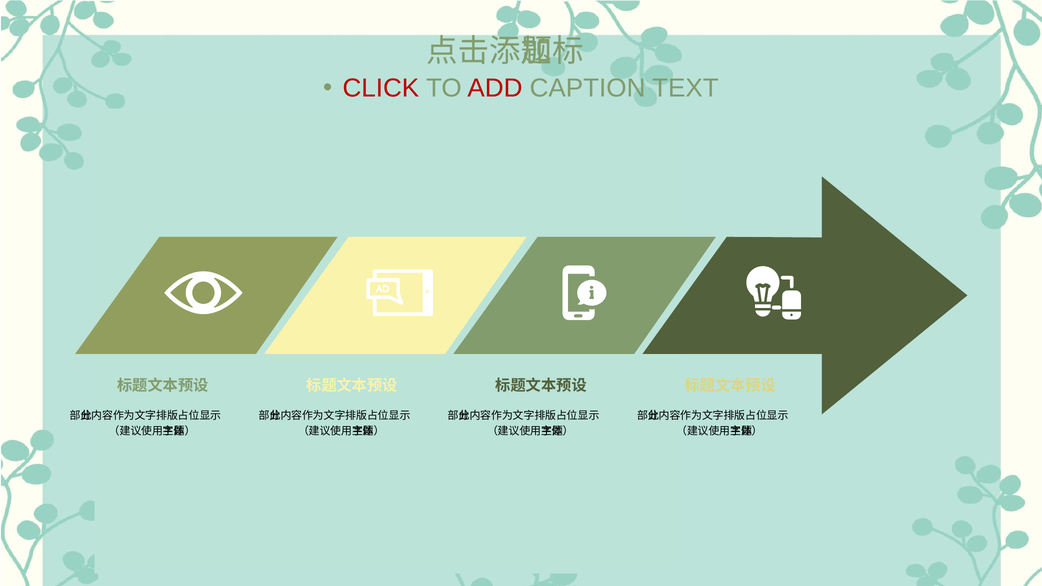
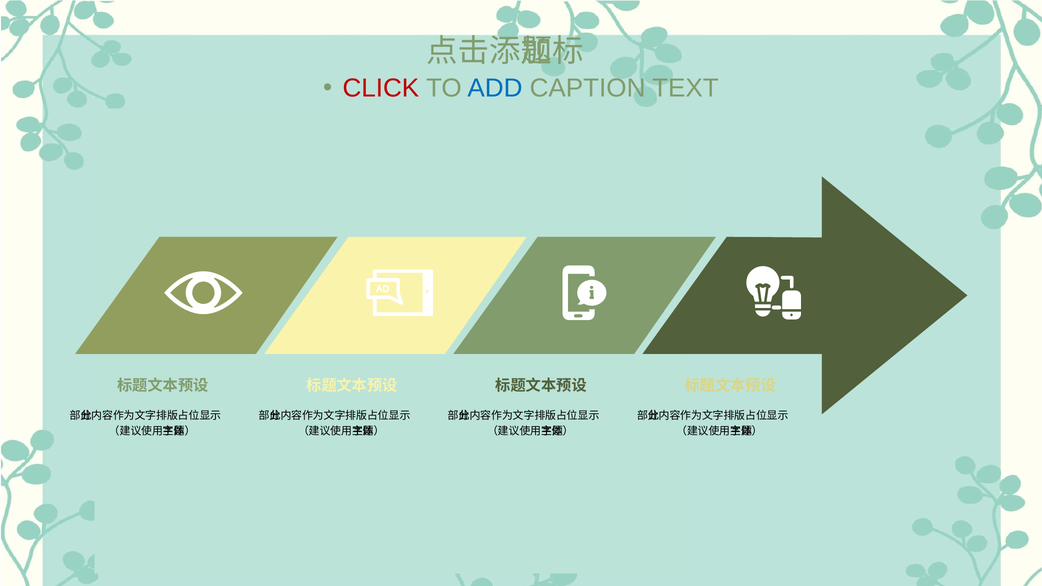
ADD colour: red -> blue (495, 88)
